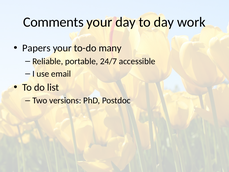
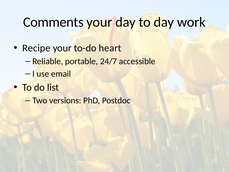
Papers: Papers -> Recipe (36, 48)
many: many -> heart (110, 48)
